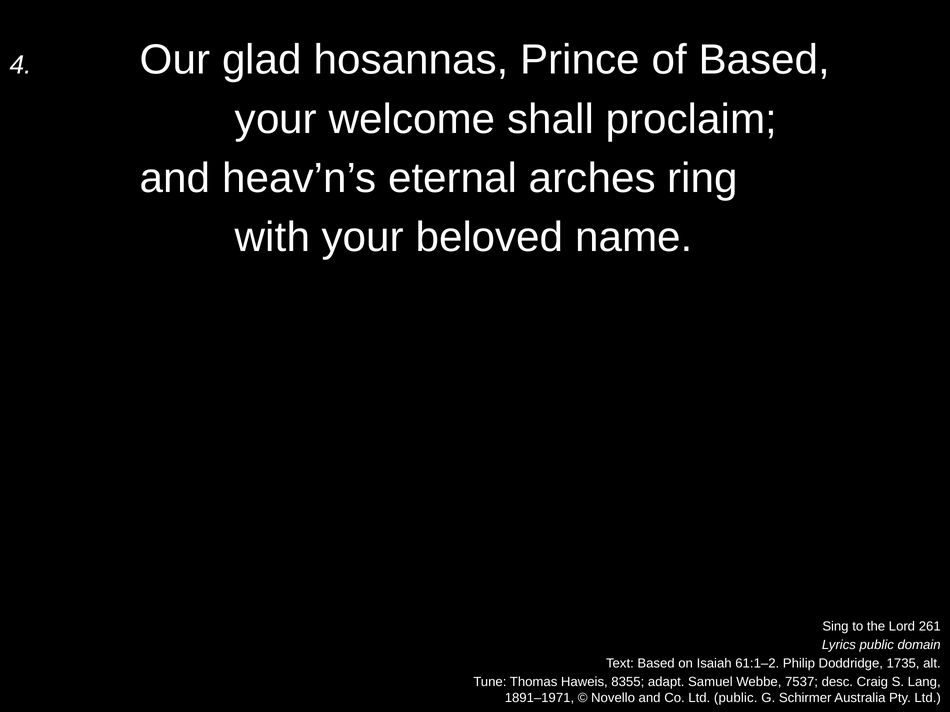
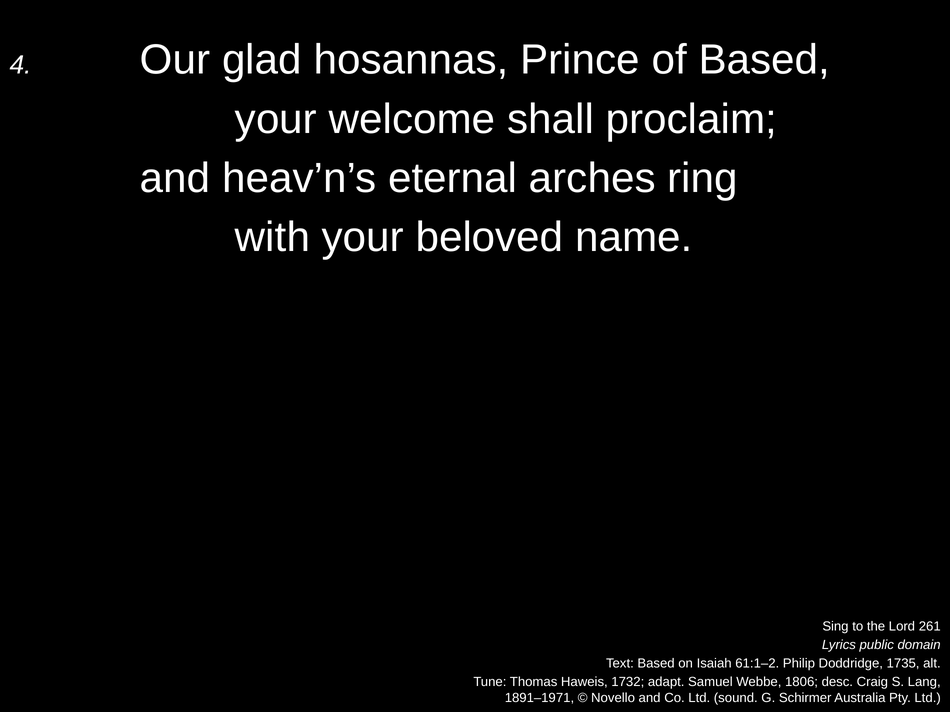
8355: 8355 -> 1732 (628, 683)
7537: 7537 -> 1806 (802, 683)
Ltd public: public -> sound (736, 698)
